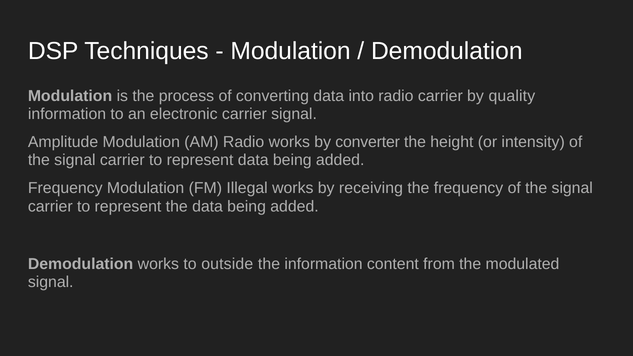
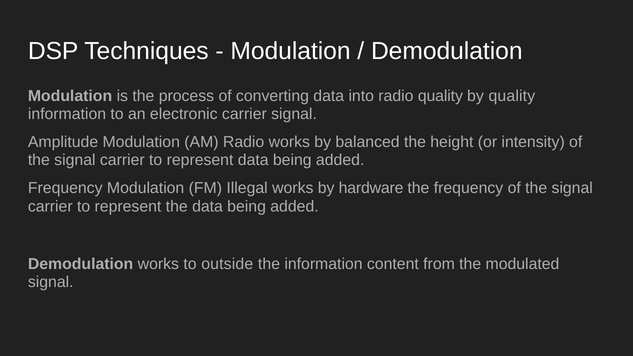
radio carrier: carrier -> quality (440, 96)
converter: converter -> balanced (368, 142)
receiving: receiving -> hardware (371, 188)
